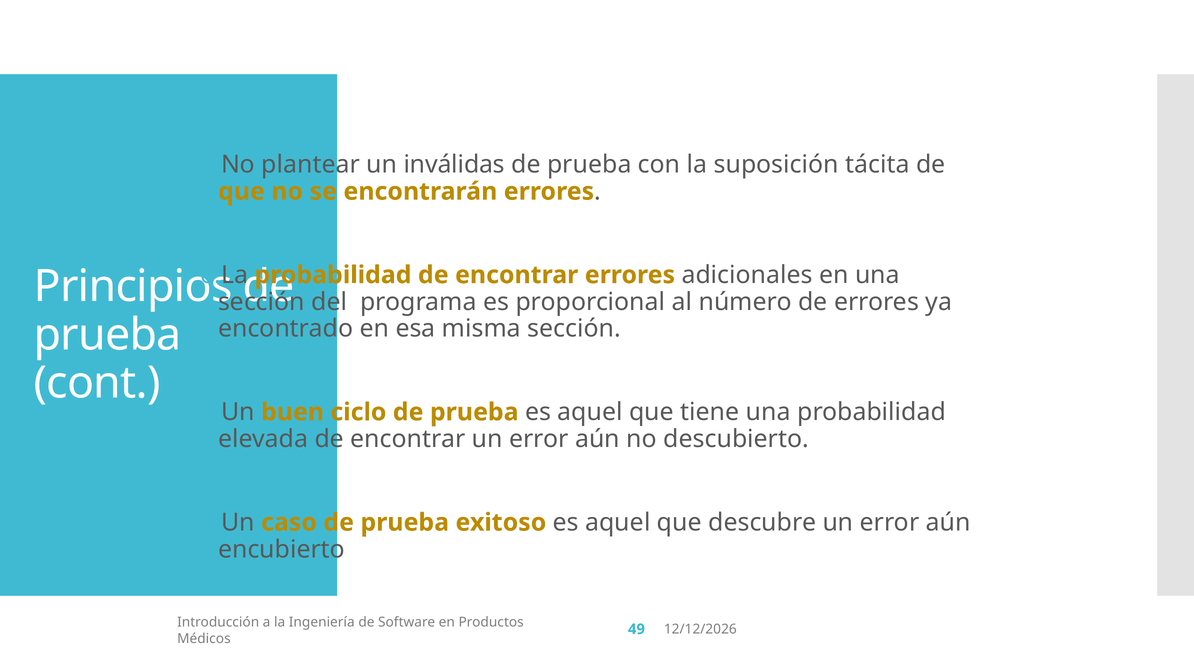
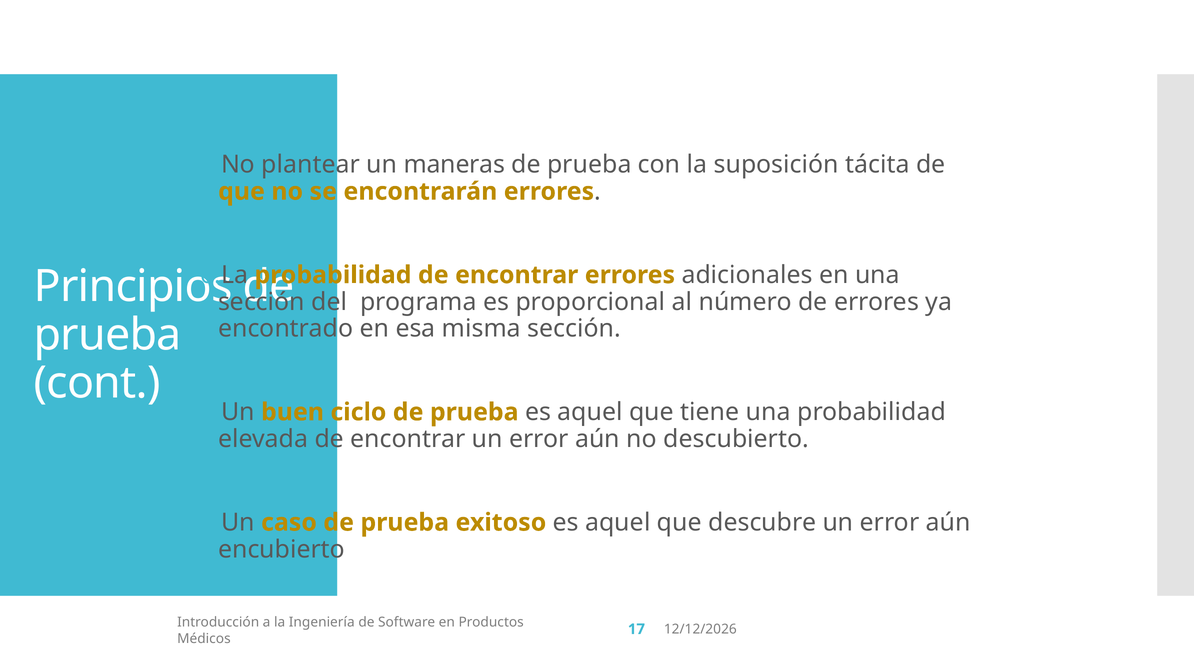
inválidas: inválidas -> maneras (454, 165)
49: 49 -> 17 (636, 630)
